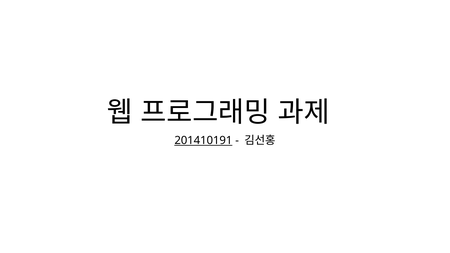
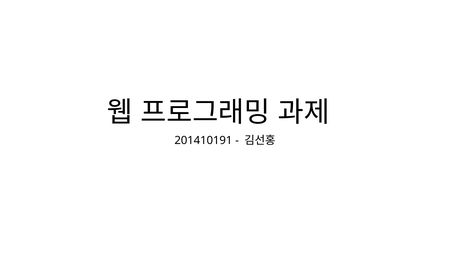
201410191 underline: present -> none (203, 141)
